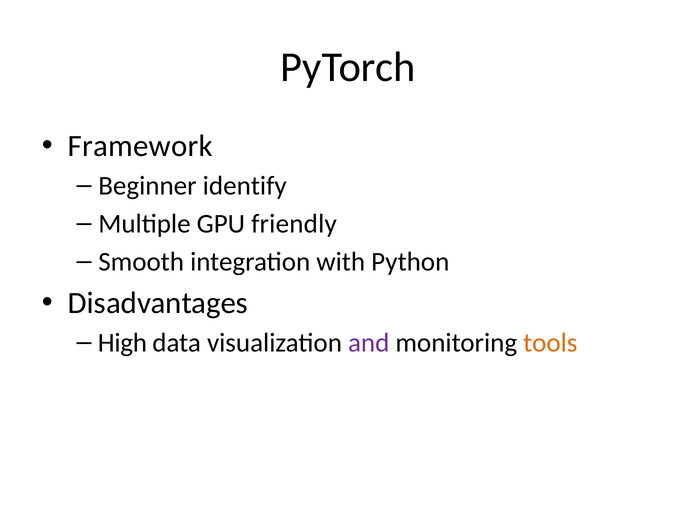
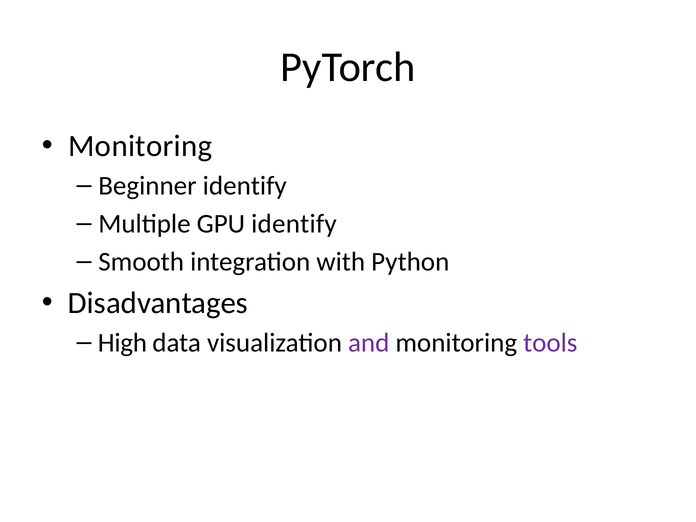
Framework: Framework -> Monitoring (140, 146)
GPU friendly: friendly -> identify (294, 224)
tools colour: orange -> purple (550, 343)
